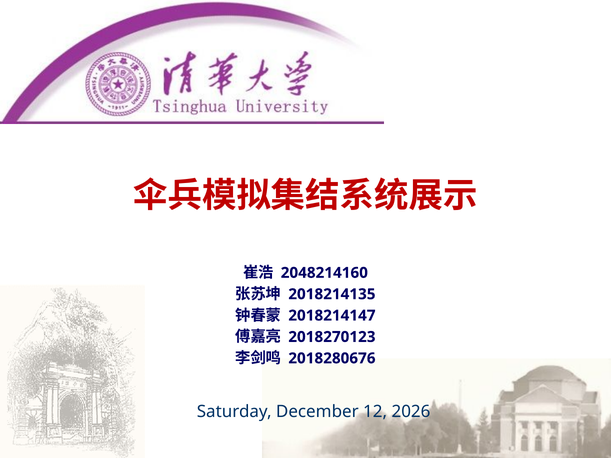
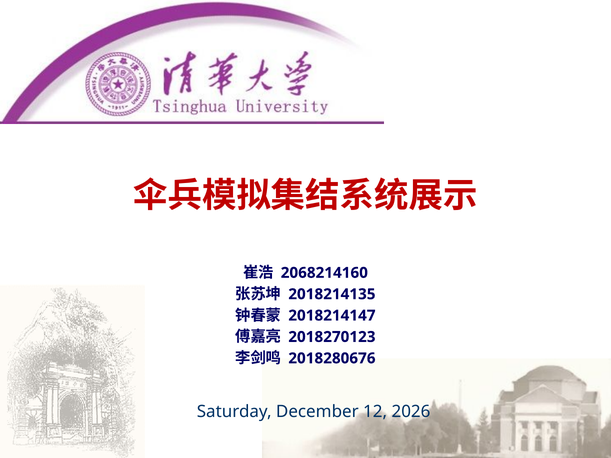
2048214160: 2048214160 -> 2068214160 (324, 273)
